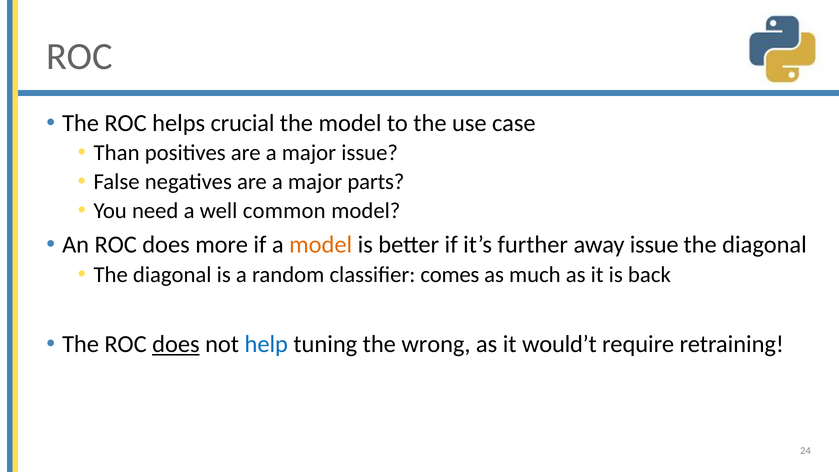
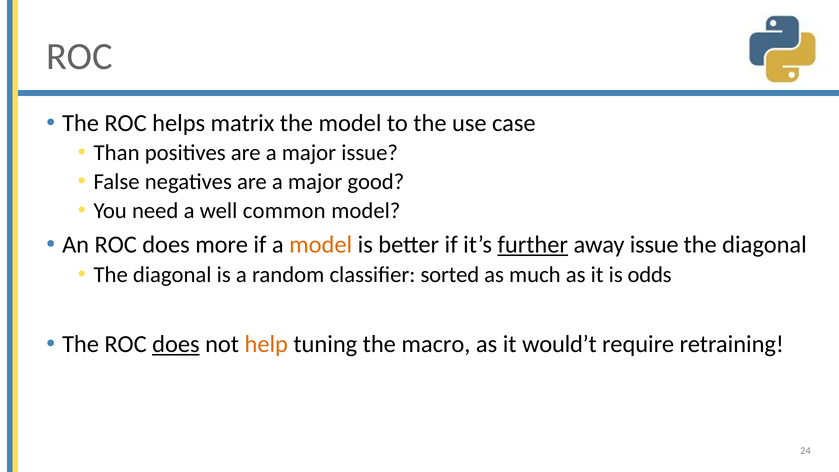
crucial: crucial -> matrix (242, 123)
parts: parts -> good (376, 182)
further underline: none -> present (533, 245)
comes: comes -> sorted (450, 275)
back: back -> odds (650, 275)
help colour: blue -> orange (266, 344)
wrong: wrong -> macro (436, 344)
